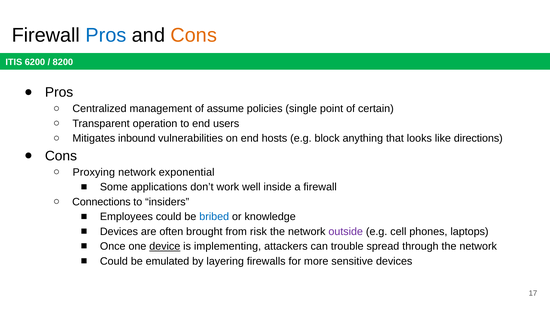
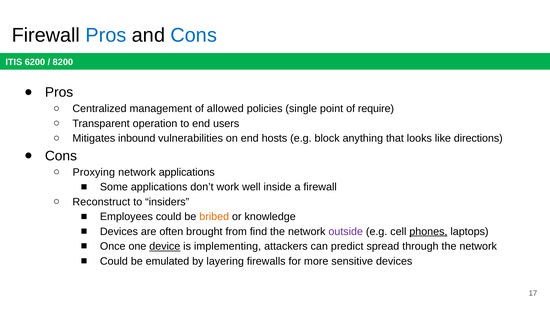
Cons colour: orange -> blue (194, 35)
assume: assume -> allowed (225, 109)
certain: certain -> require (376, 109)
network exponential: exponential -> applications (187, 172)
Connections: Connections -> Reconstruct (101, 201)
bribed colour: blue -> orange (214, 216)
risk: risk -> find (258, 231)
phones underline: none -> present (428, 231)
trouble: trouble -> predict (347, 246)
